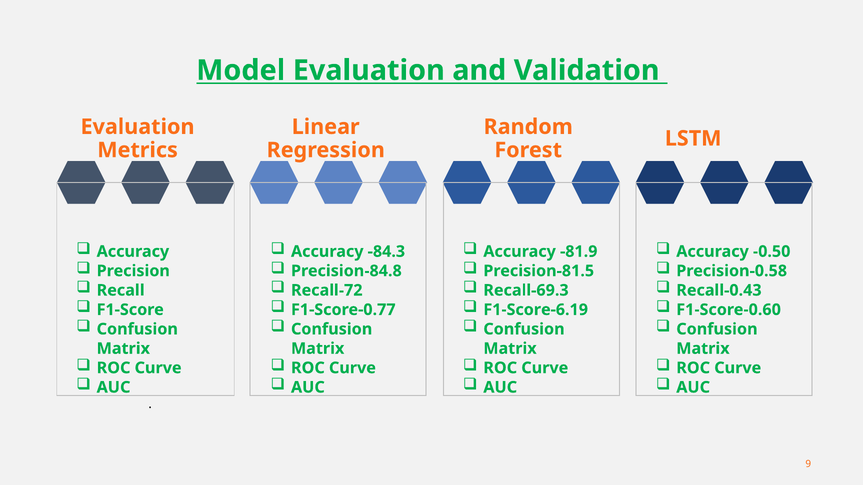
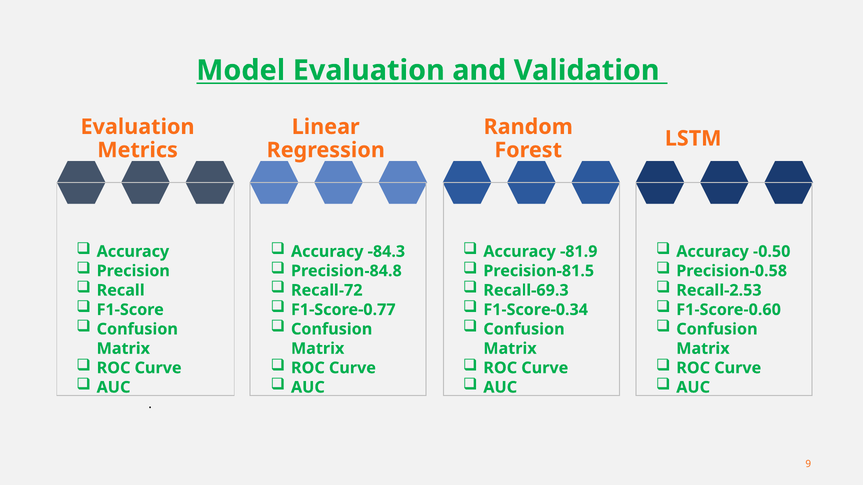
Recall-0.43: Recall-0.43 -> Recall-2.53 (719, 291)
F1-Score-6.19: F1-Score-6.19 -> F1-Score-0.34 (536, 310)
